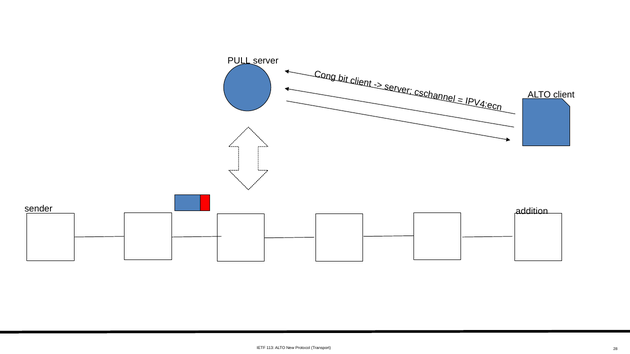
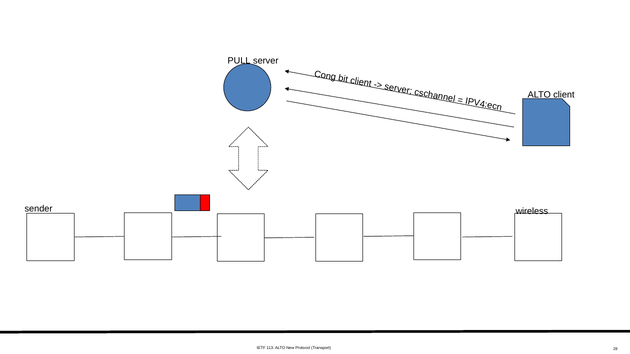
addition: addition -> wireless (532, 211)
